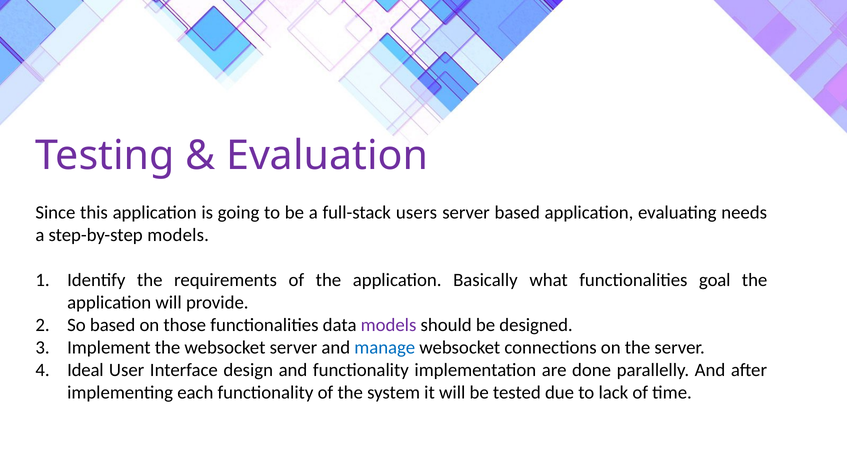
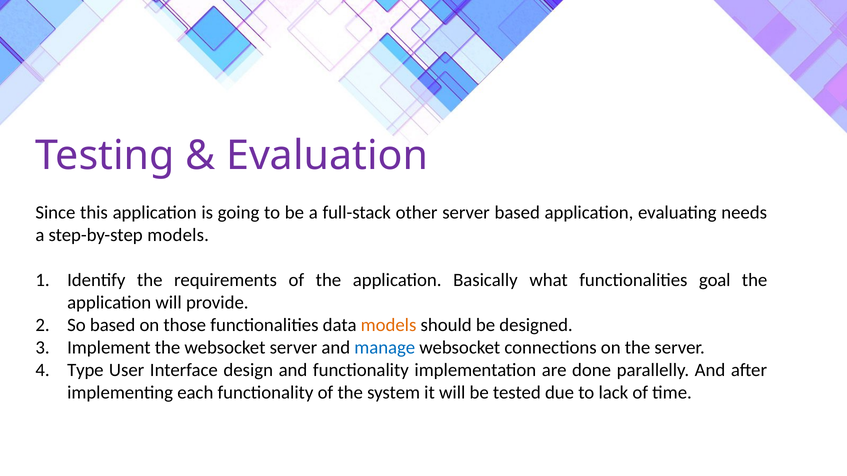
users: users -> other (417, 213)
models colour: purple -> orange (389, 325)
Ideal: Ideal -> Type (85, 371)
